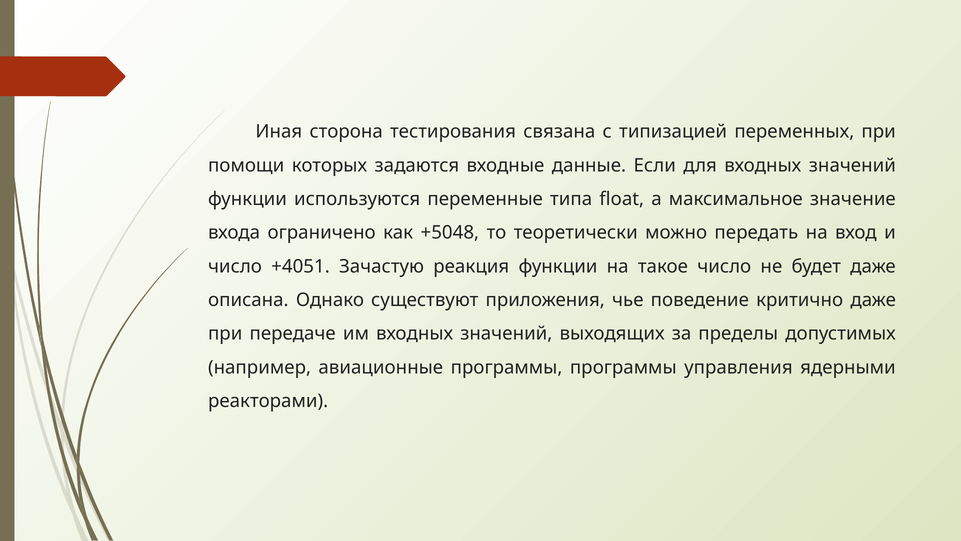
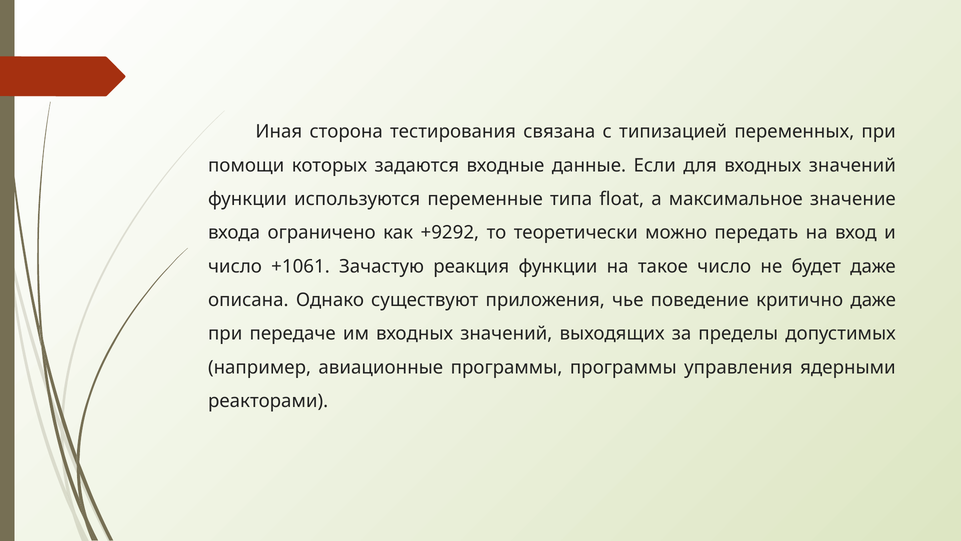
+5048: +5048 -> +9292 (450, 233)
+4051: +4051 -> +1061 (300, 266)
